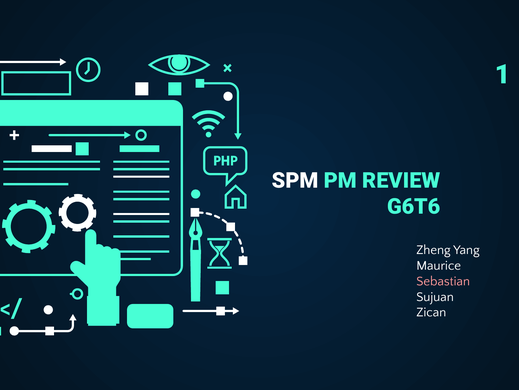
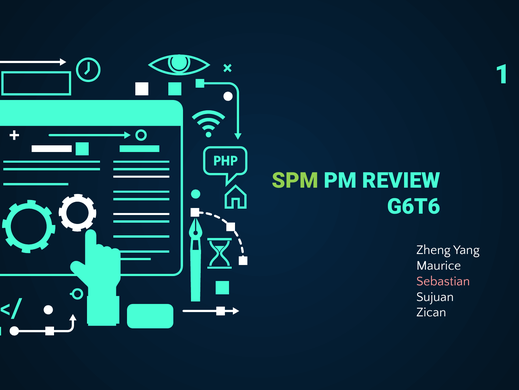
SPM colour: white -> light green (295, 180)
